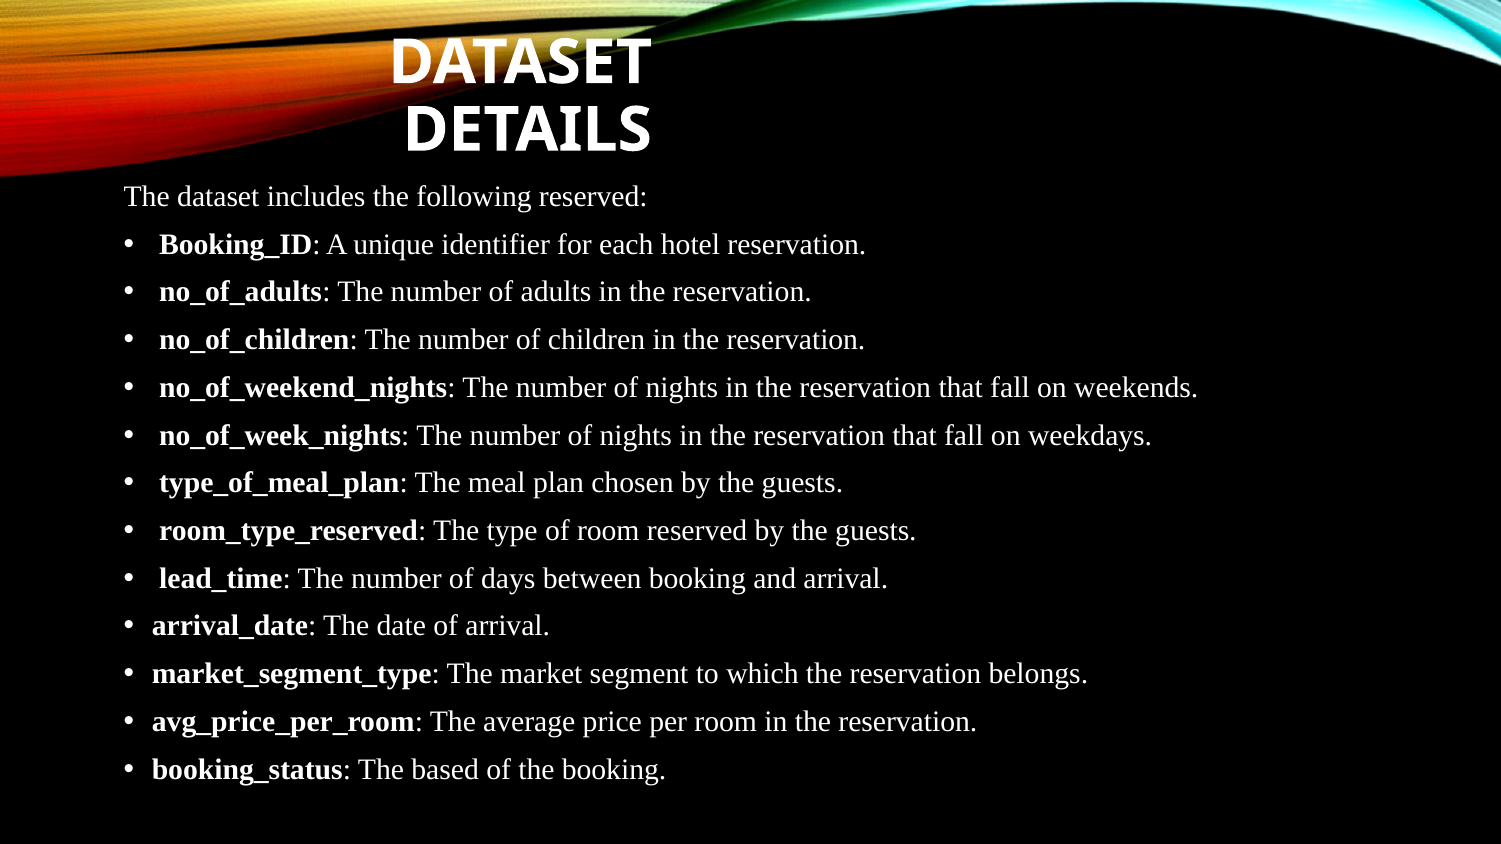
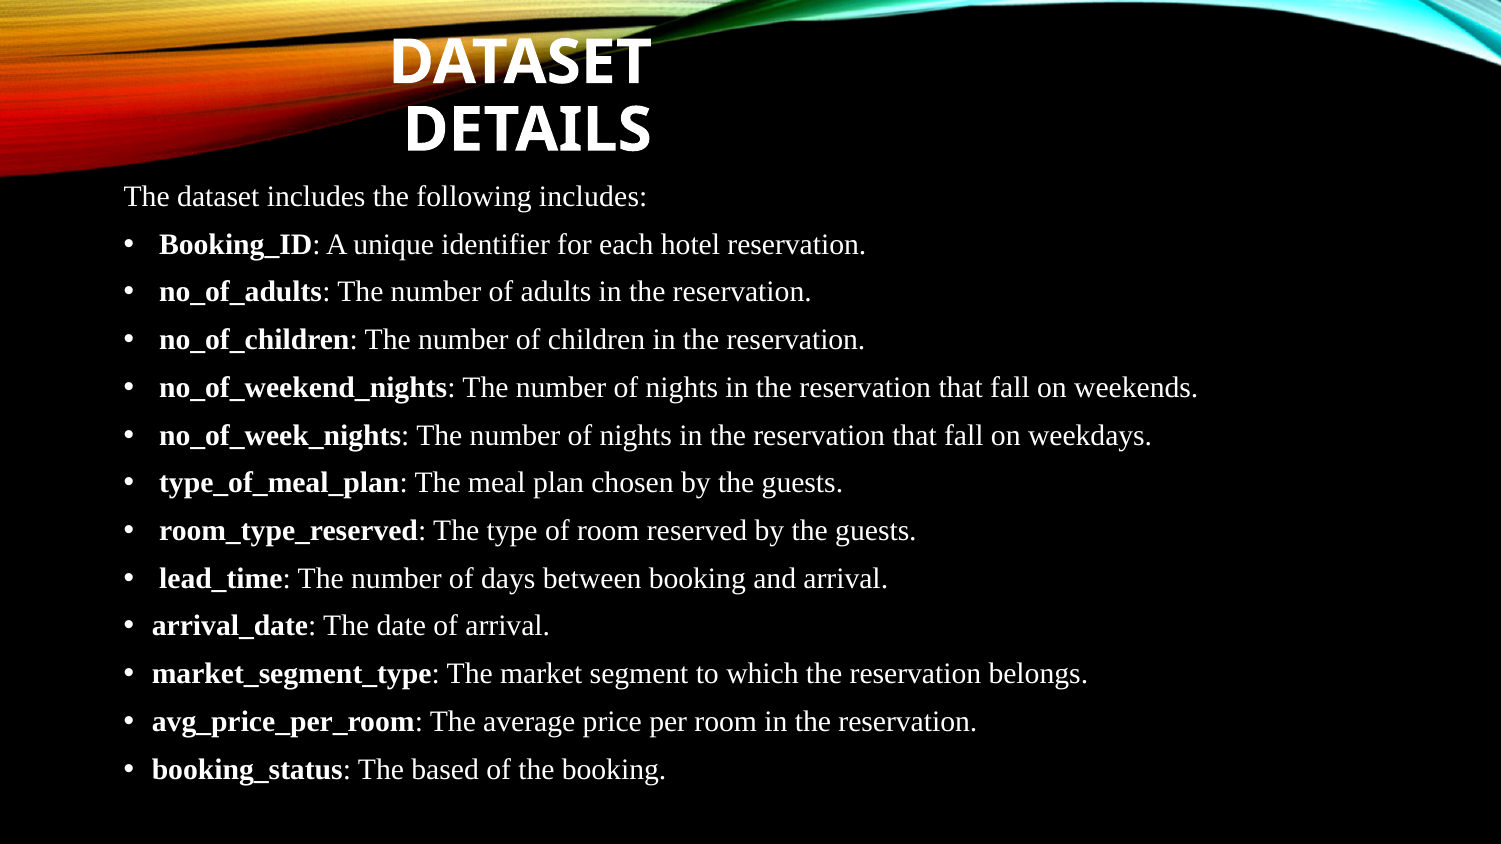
following reserved: reserved -> includes (593, 197)
